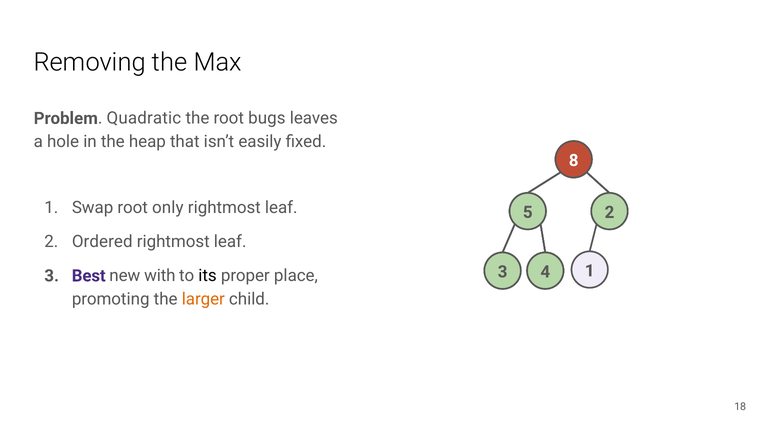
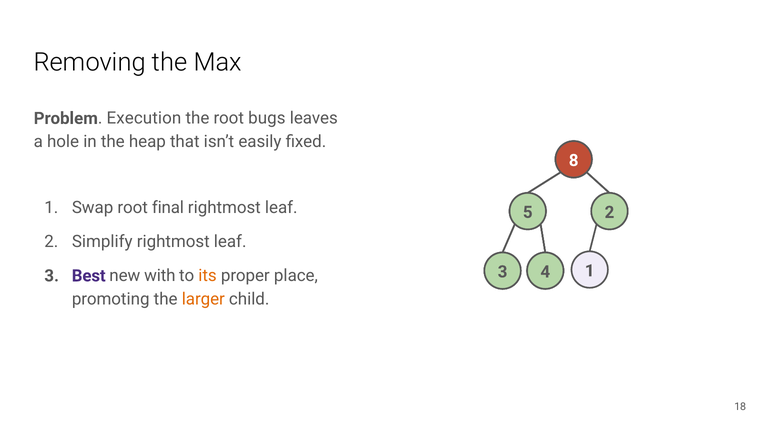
Quadratic: Quadratic -> Execution (144, 118)
only: only -> final (168, 208)
Ordered: Ordered -> Simplify (102, 242)
its colour: black -> orange (208, 276)
